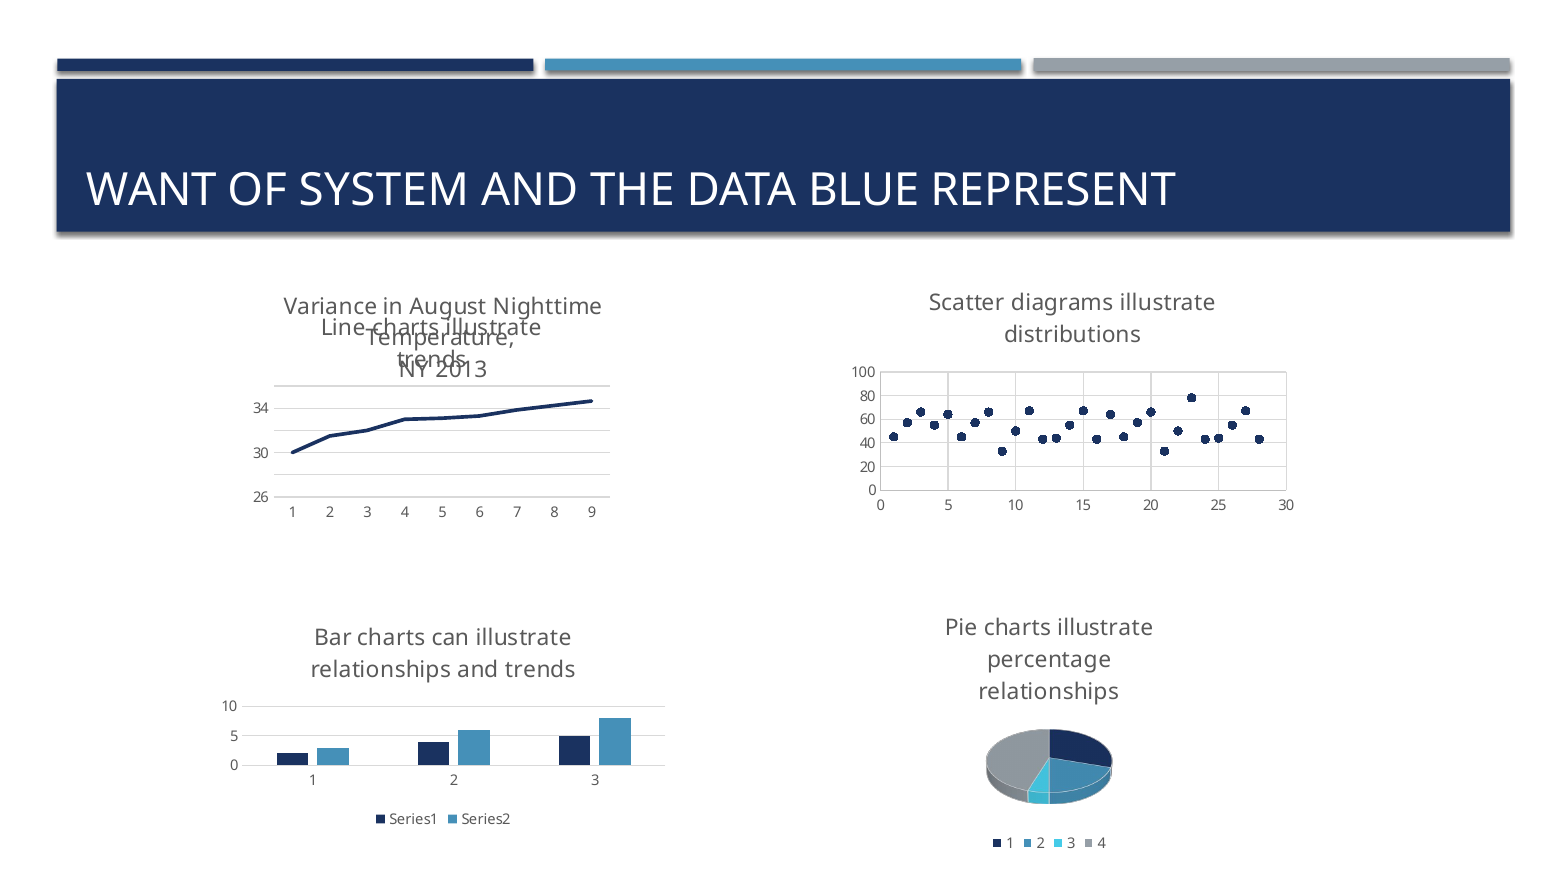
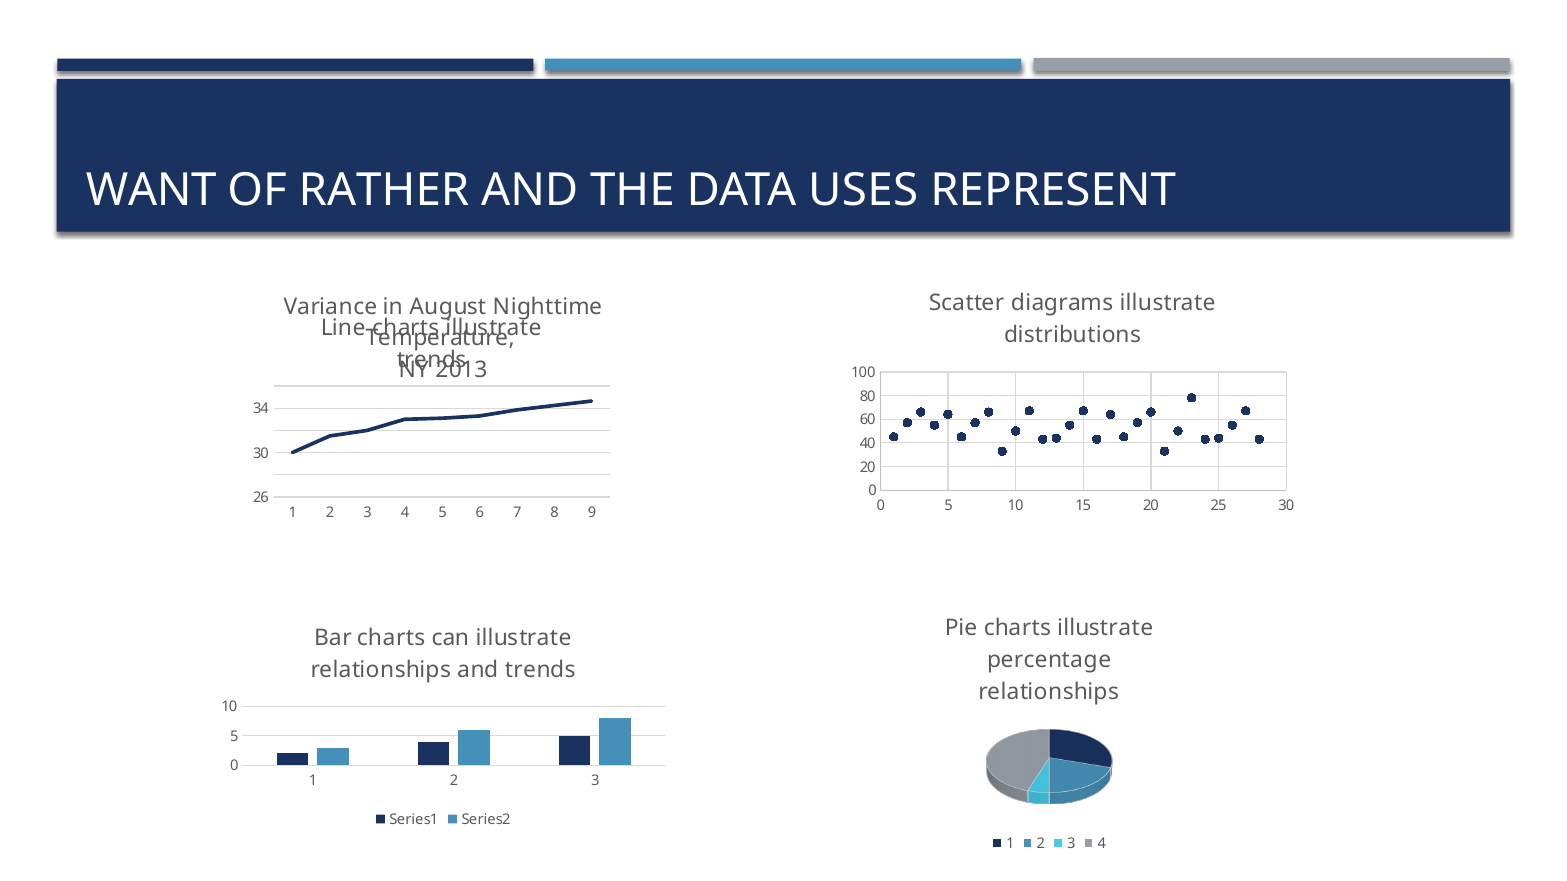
SYSTEM: SYSTEM -> RATHER (384, 190)
BLUE: BLUE -> USES (863, 190)
